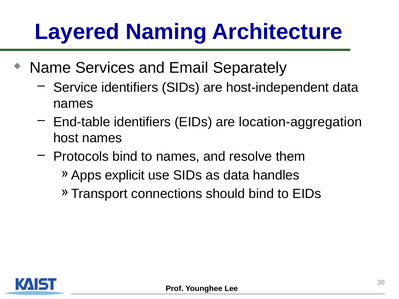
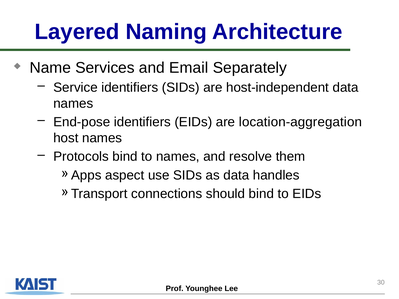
End-table: End-table -> End-pose (82, 122)
explicit: explicit -> aspect (125, 175)
